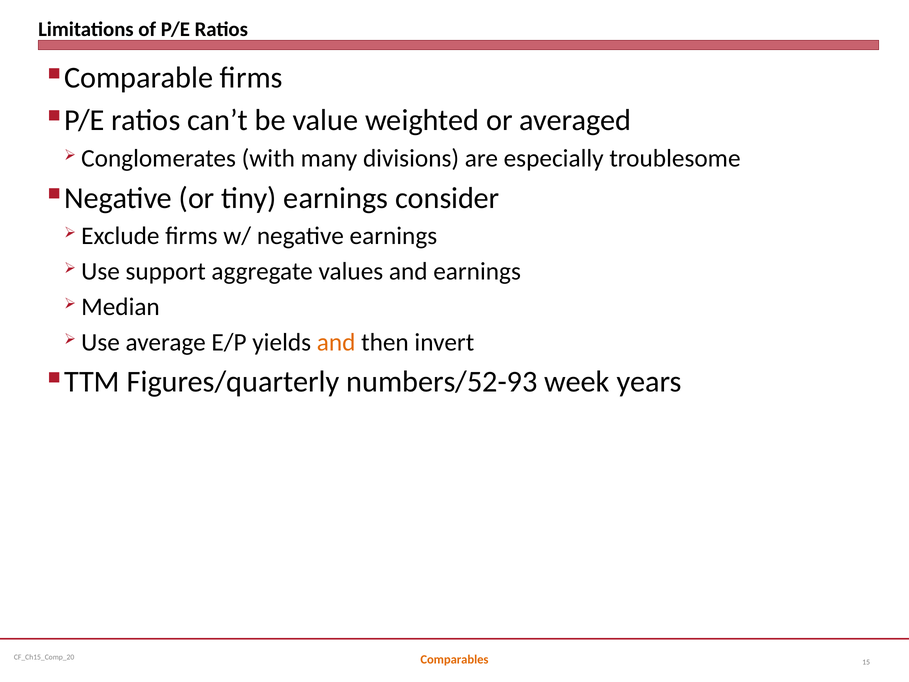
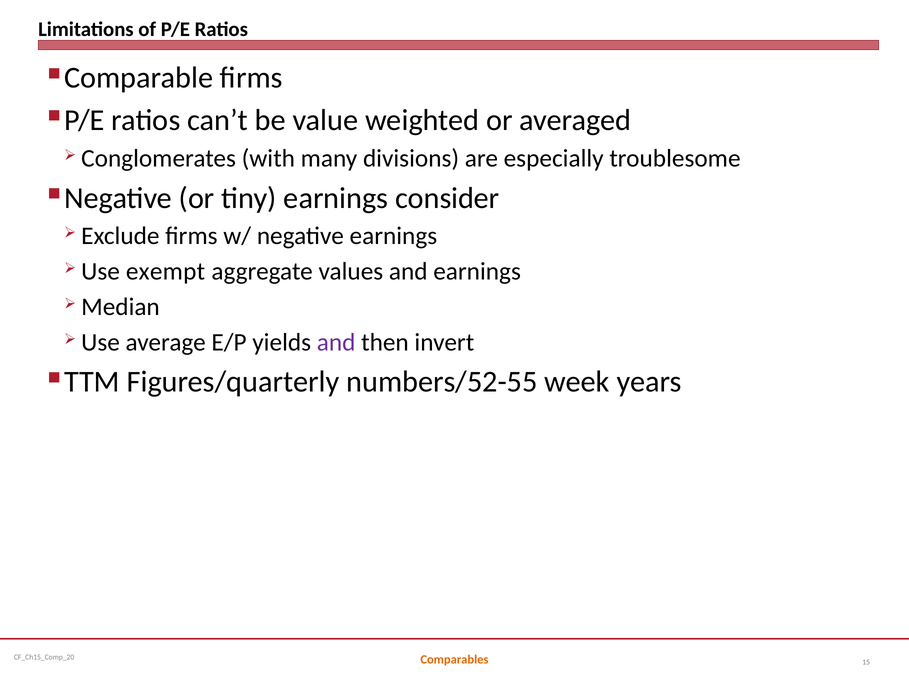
support: support -> exempt (166, 271)
and colour: orange -> purple (336, 342)
numbers/52-93: numbers/52-93 -> numbers/52-55 (442, 382)
